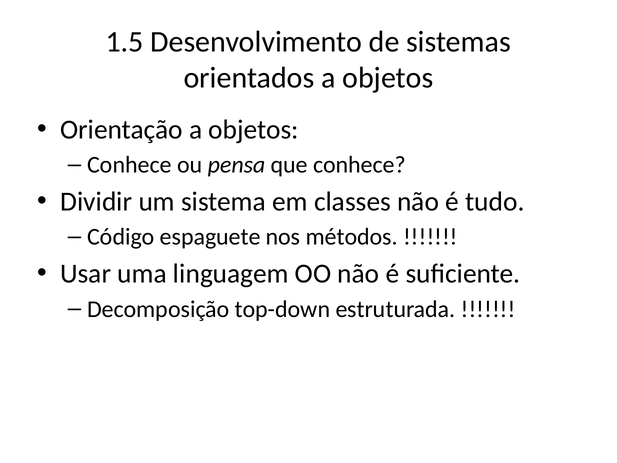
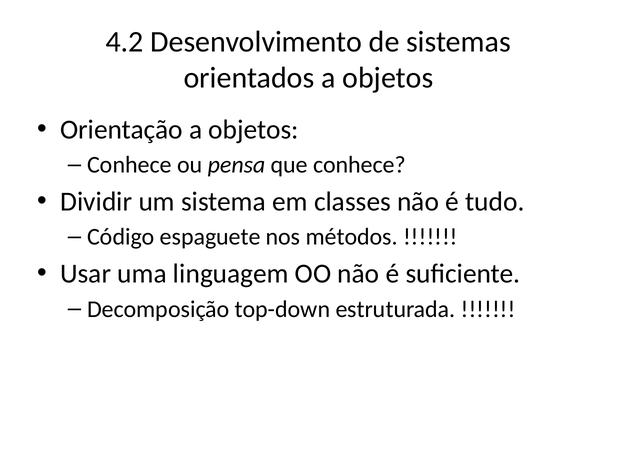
1.5: 1.5 -> 4.2 (125, 42)
